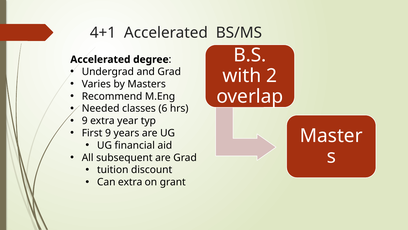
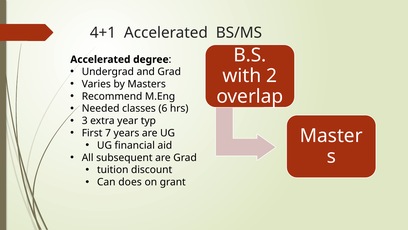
9: 9 -> 3 (85, 121)
First 9: 9 -> 7 (108, 133)
Can extra: extra -> does (130, 182)
